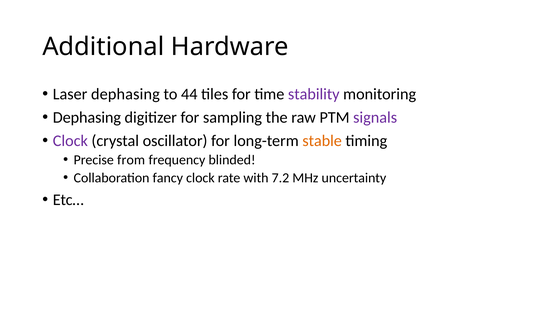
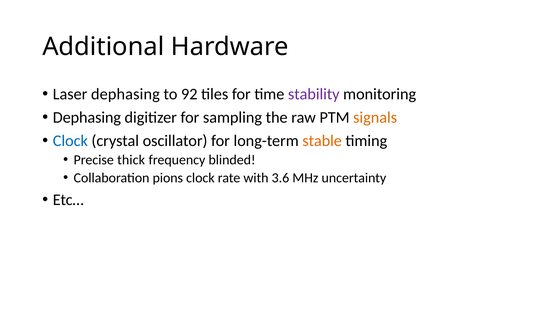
44: 44 -> 92 (189, 94)
signals colour: purple -> orange (375, 117)
Clock colour: purple -> blue (70, 141)
from: from -> thick (131, 160)
fancy: fancy -> pions (168, 178)
7.2: 7.2 -> 3.6 (280, 178)
